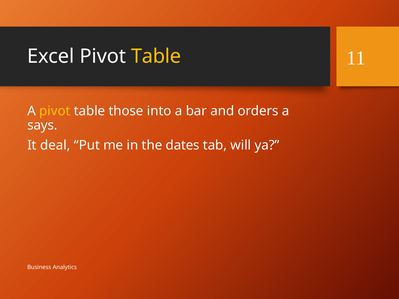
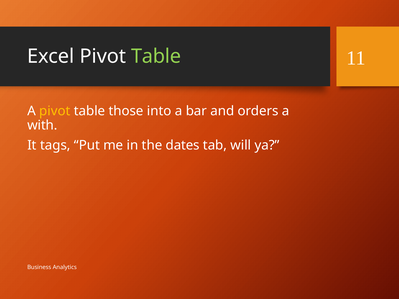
Table colour: yellow -> light green (156, 56)
says: says -> with (42, 125)
deal: deal -> tags (55, 145)
